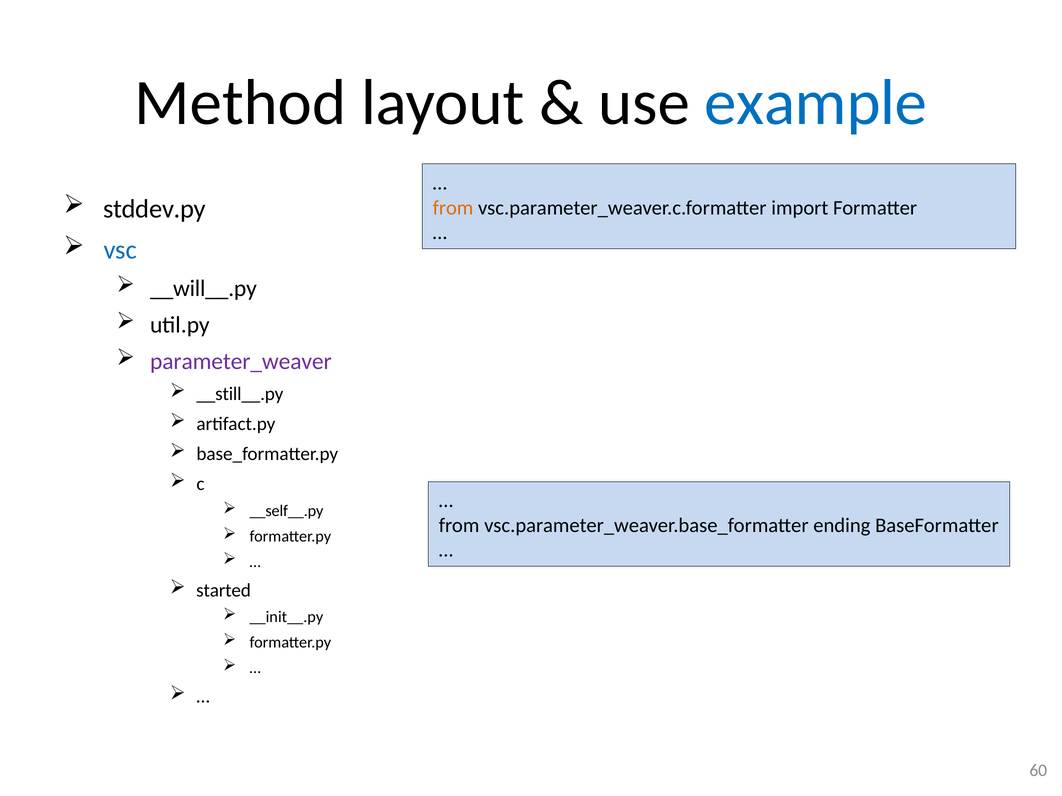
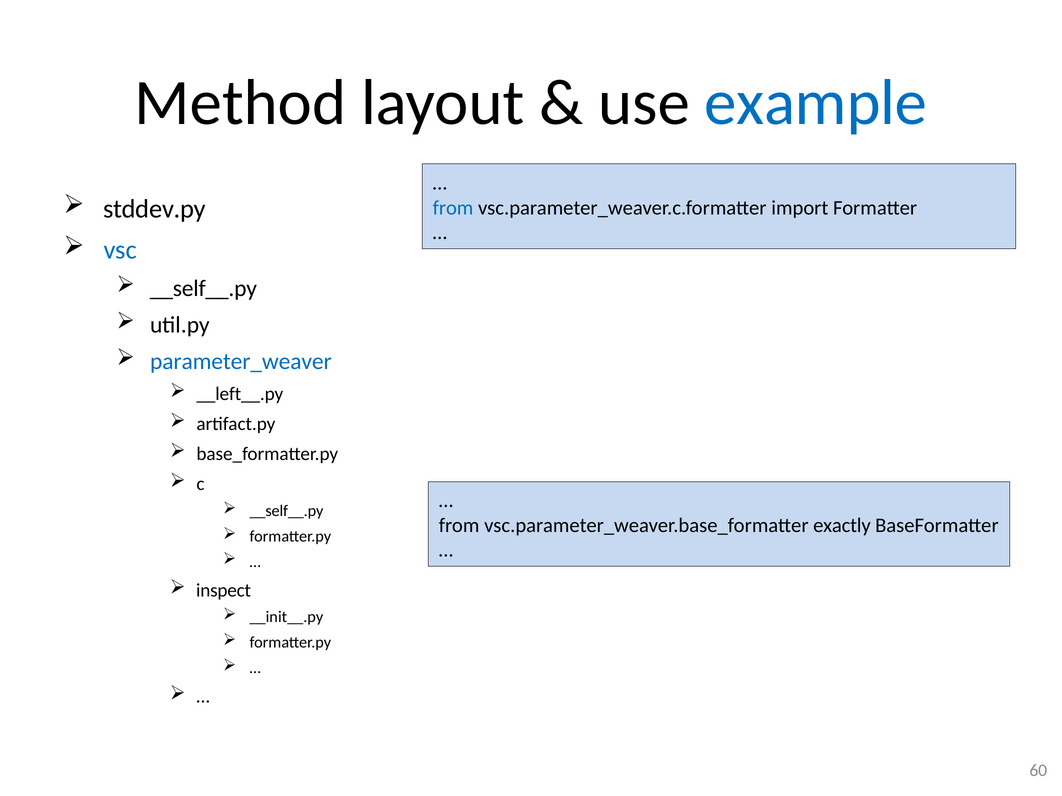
from colour: orange -> blue (453, 208)
__will__.py: __will__.py -> __self__.py (203, 288)
parameter_weaver colour: purple -> blue (241, 362)
__still__.py: __still__.py -> __left__.py (240, 394)
ending: ending -> exactly (842, 526)
started: started -> inspect (224, 591)
